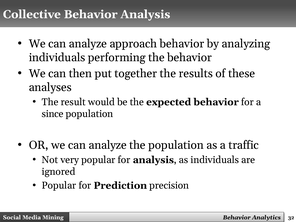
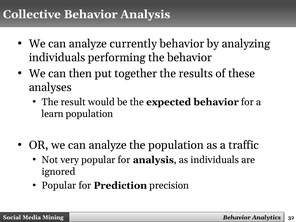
approach: approach -> currently (133, 44)
since: since -> learn (53, 114)
